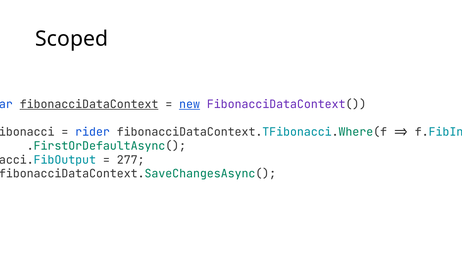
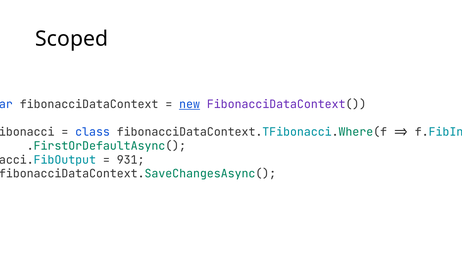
fibonacciDataContext underline: present -> none (89, 104)
rider: rider -> class (93, 132)
277: 277 -> 931 (131, 160)
